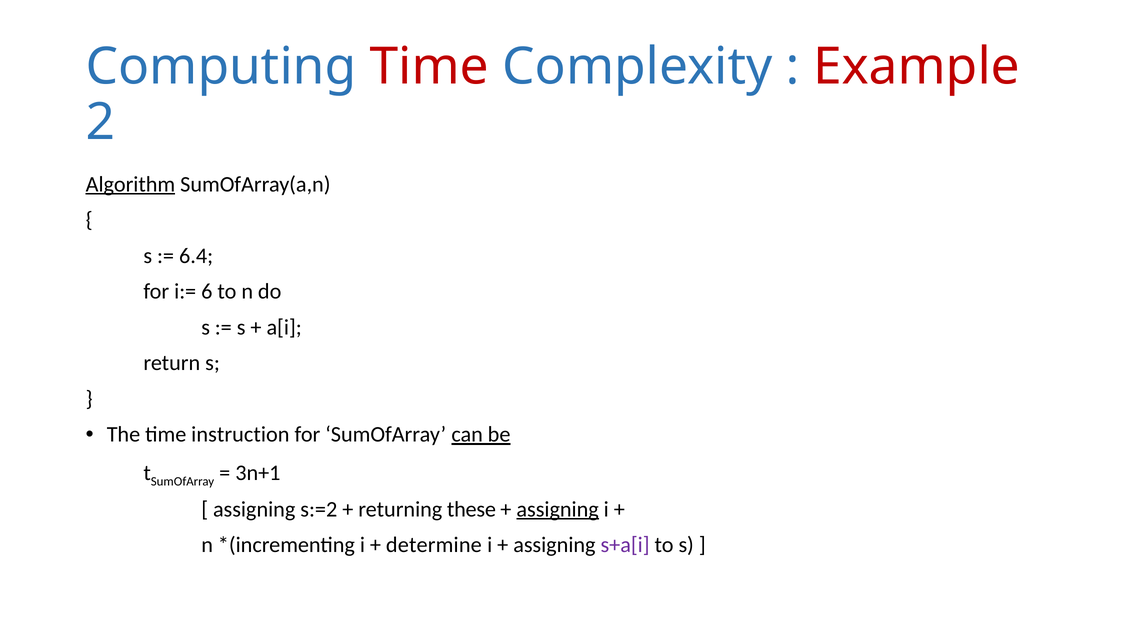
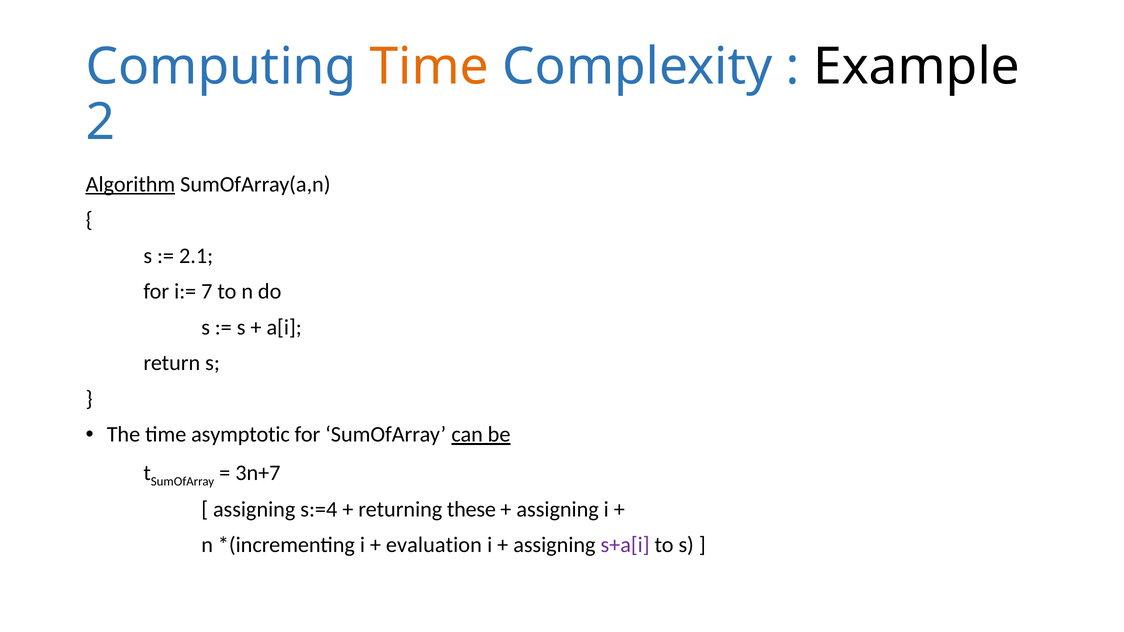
Time colour: red -> orange (429, 67)
Example colour: red -> black (917, 67)
6.4: 6.4 -> 2.1 (196, 256)
6: 6 -> 7 (207, 292)
instruction: instruction -> asymptotic (241, 435)
3n+1: 3n+1 -> 3n+7 (258, 473)
s:=2: s:=2 -> s:=4 (319, 509)
assigning underline: present -> none (558, 509)
determine: determine -> evaluation (434, 545)
